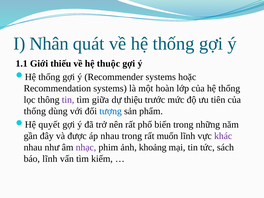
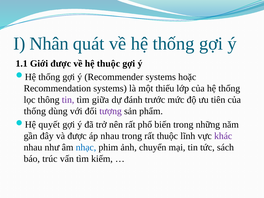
Giới thiếu: thiếu -> được (61, 64)
hoàn: hoàn -> thiếu (165, 88)
thiệu: thiệu -> đánh (133, 100)
tượng colour: blue -> purple (111, 111)
rất muốn: muốn -> thuộc (167, 136)
nhạc colour: purple -> blue (86, 147)
khoảng: khoảng -> chuyển (153, 147)
báo lĩnh: lĩnh -> trúc (50, 159)
